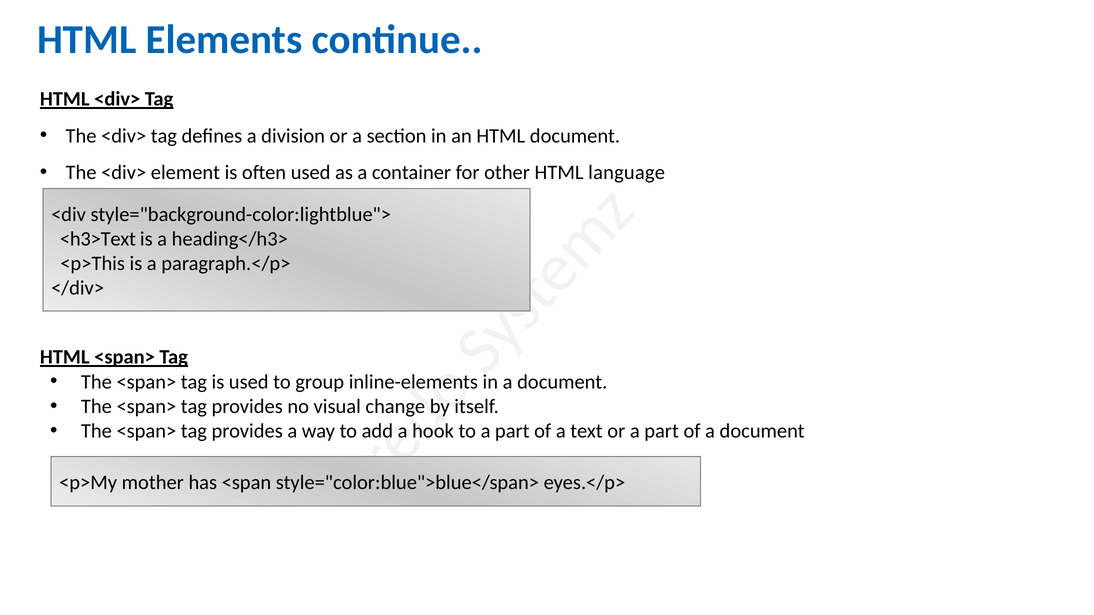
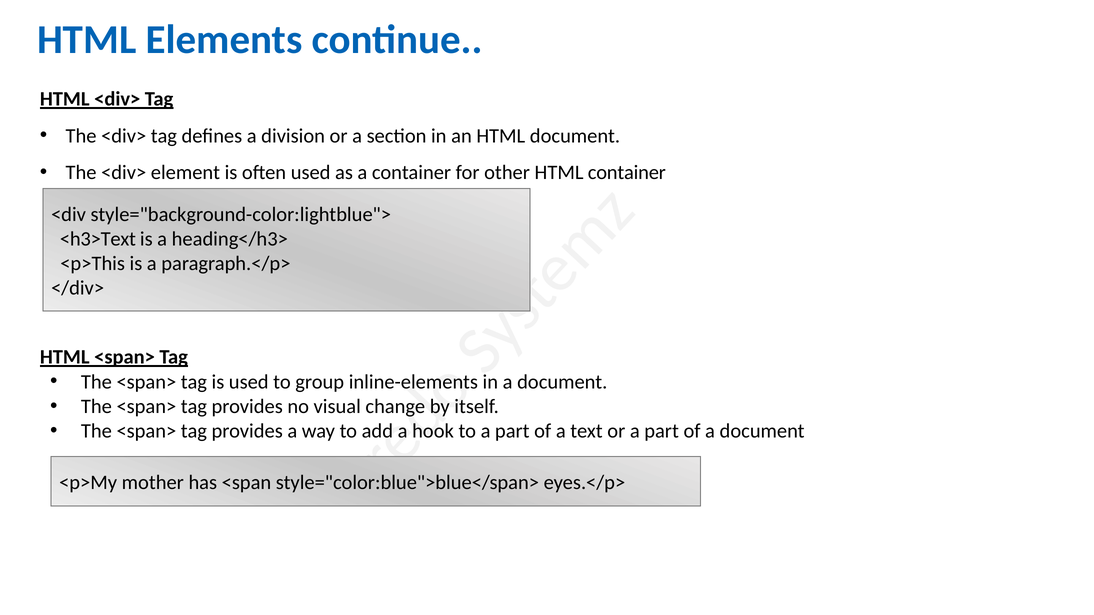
language: language -> container (627, 173)
